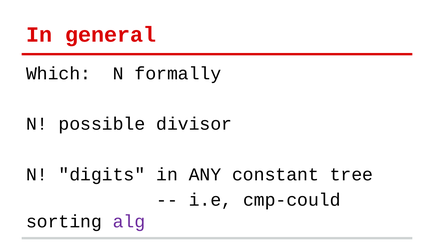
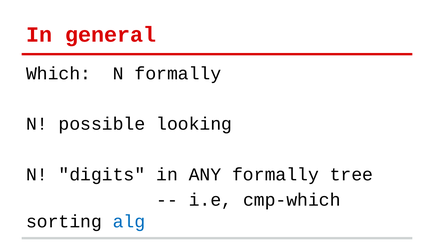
divisor: divisor -> looking (194, 124)
ANY constant: constant -> formally (276, 175)
cmp-could: cmp-could -> cmp-which (292, 200)
alg colour: purple -> blue (129, 222)
